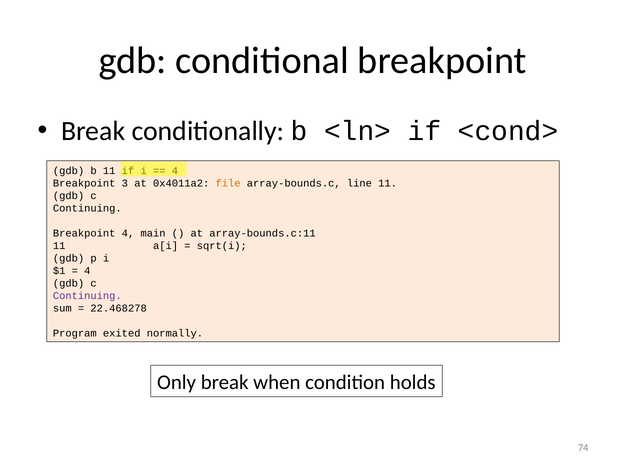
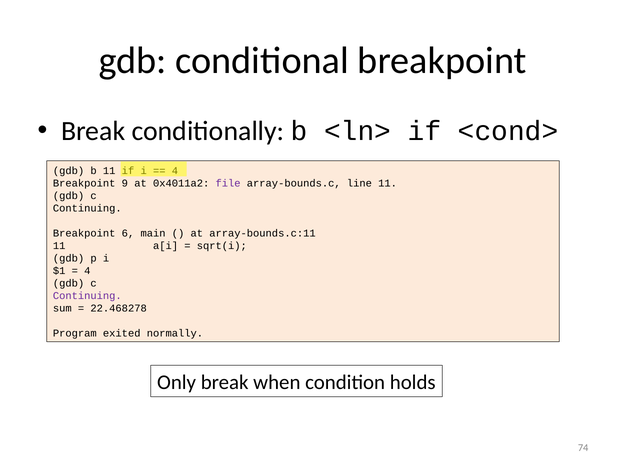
3: 3 -> 9 (125, 183)
file colour: orange -> purple (228, 183)
Breakpoint 4: 4 -> 6 (128, 233)
